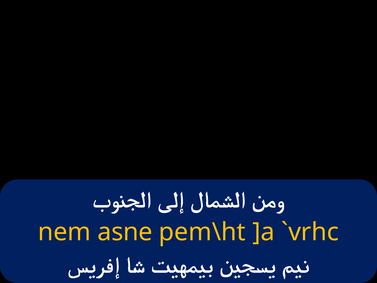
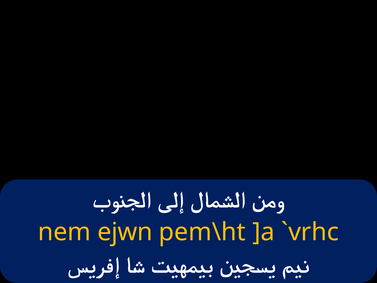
asne: asne -> ejwn (125, 232)
